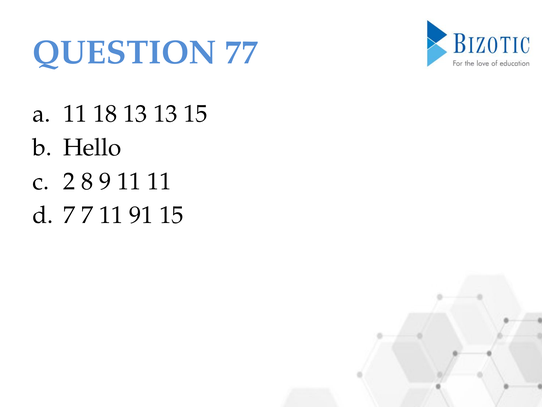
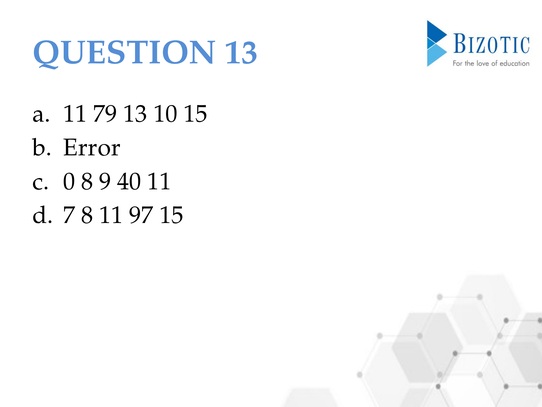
QUESTION 77: 77 -> 13 (241, 52)
18: 18 -> 79 (105, 114)
13 13: 13 -> 10 (165, 114)
Hello: Hello -> Error (92, 147)
2: 2 -> 0 (69, 181)
9 11: 11 -> 40 (129, 181)
7 7: 7 -> 8 (87, 215)
91: 91 -> 97 (141, 215)
